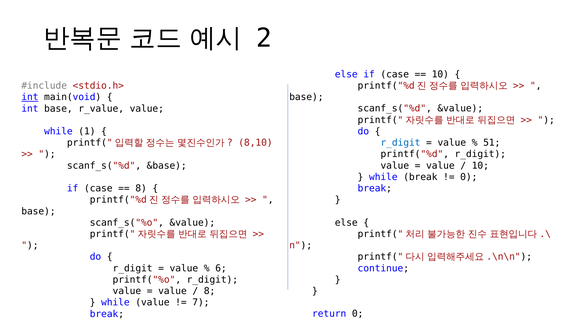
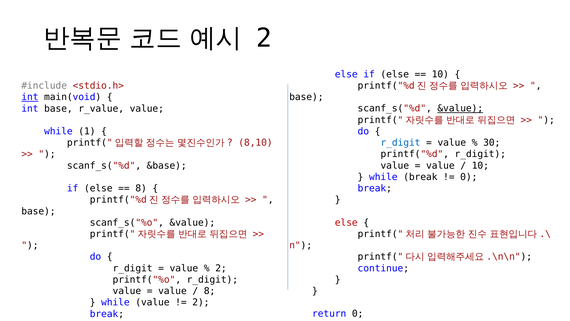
else if case: case -> else (395, 74)
&value underline: none -> present (460, 108)
51: 51 -> 30 (492, 143)
case: case -> else (98, 188)
else colour: black -> red (346, 222)
6: 6 -> 2 (221, 268)
7: 7 -> 2 (201, 302)
